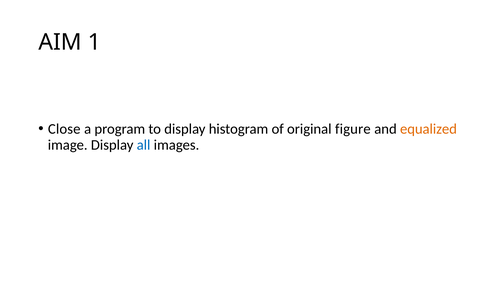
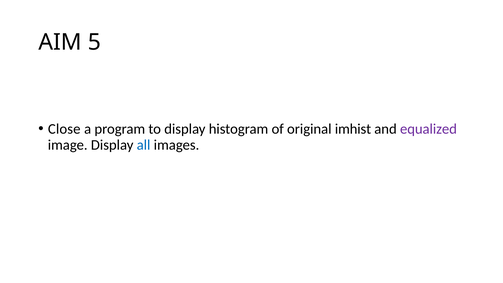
1: 1 -> 5 (94, 42)
figure: figure -> imhist (353, 129)
equalized colour: orange -> purple (428, 129)
